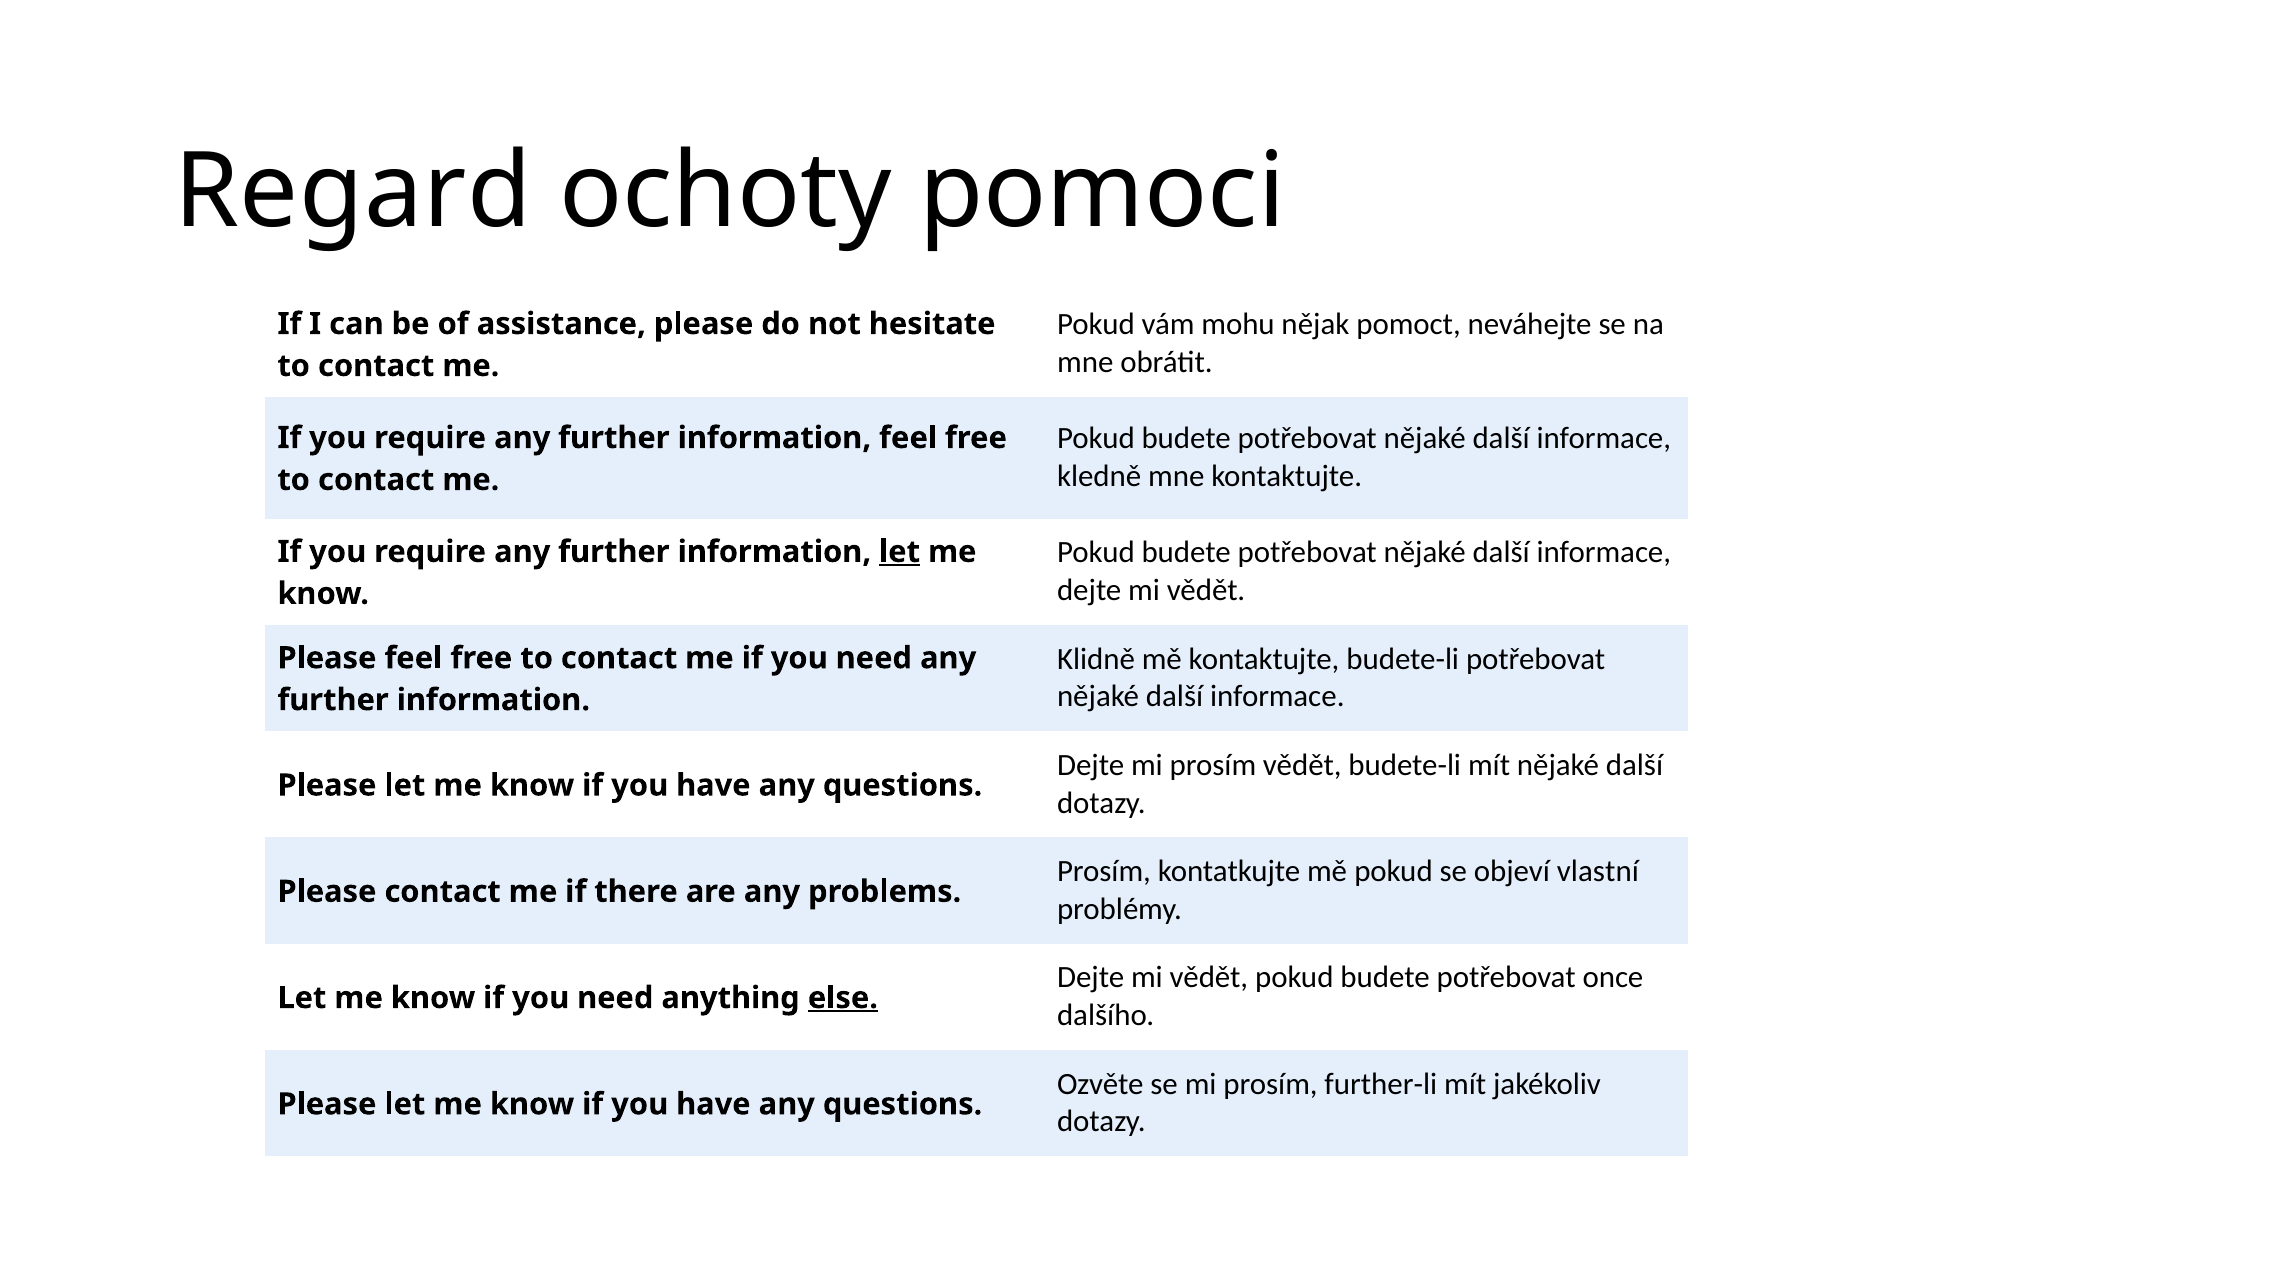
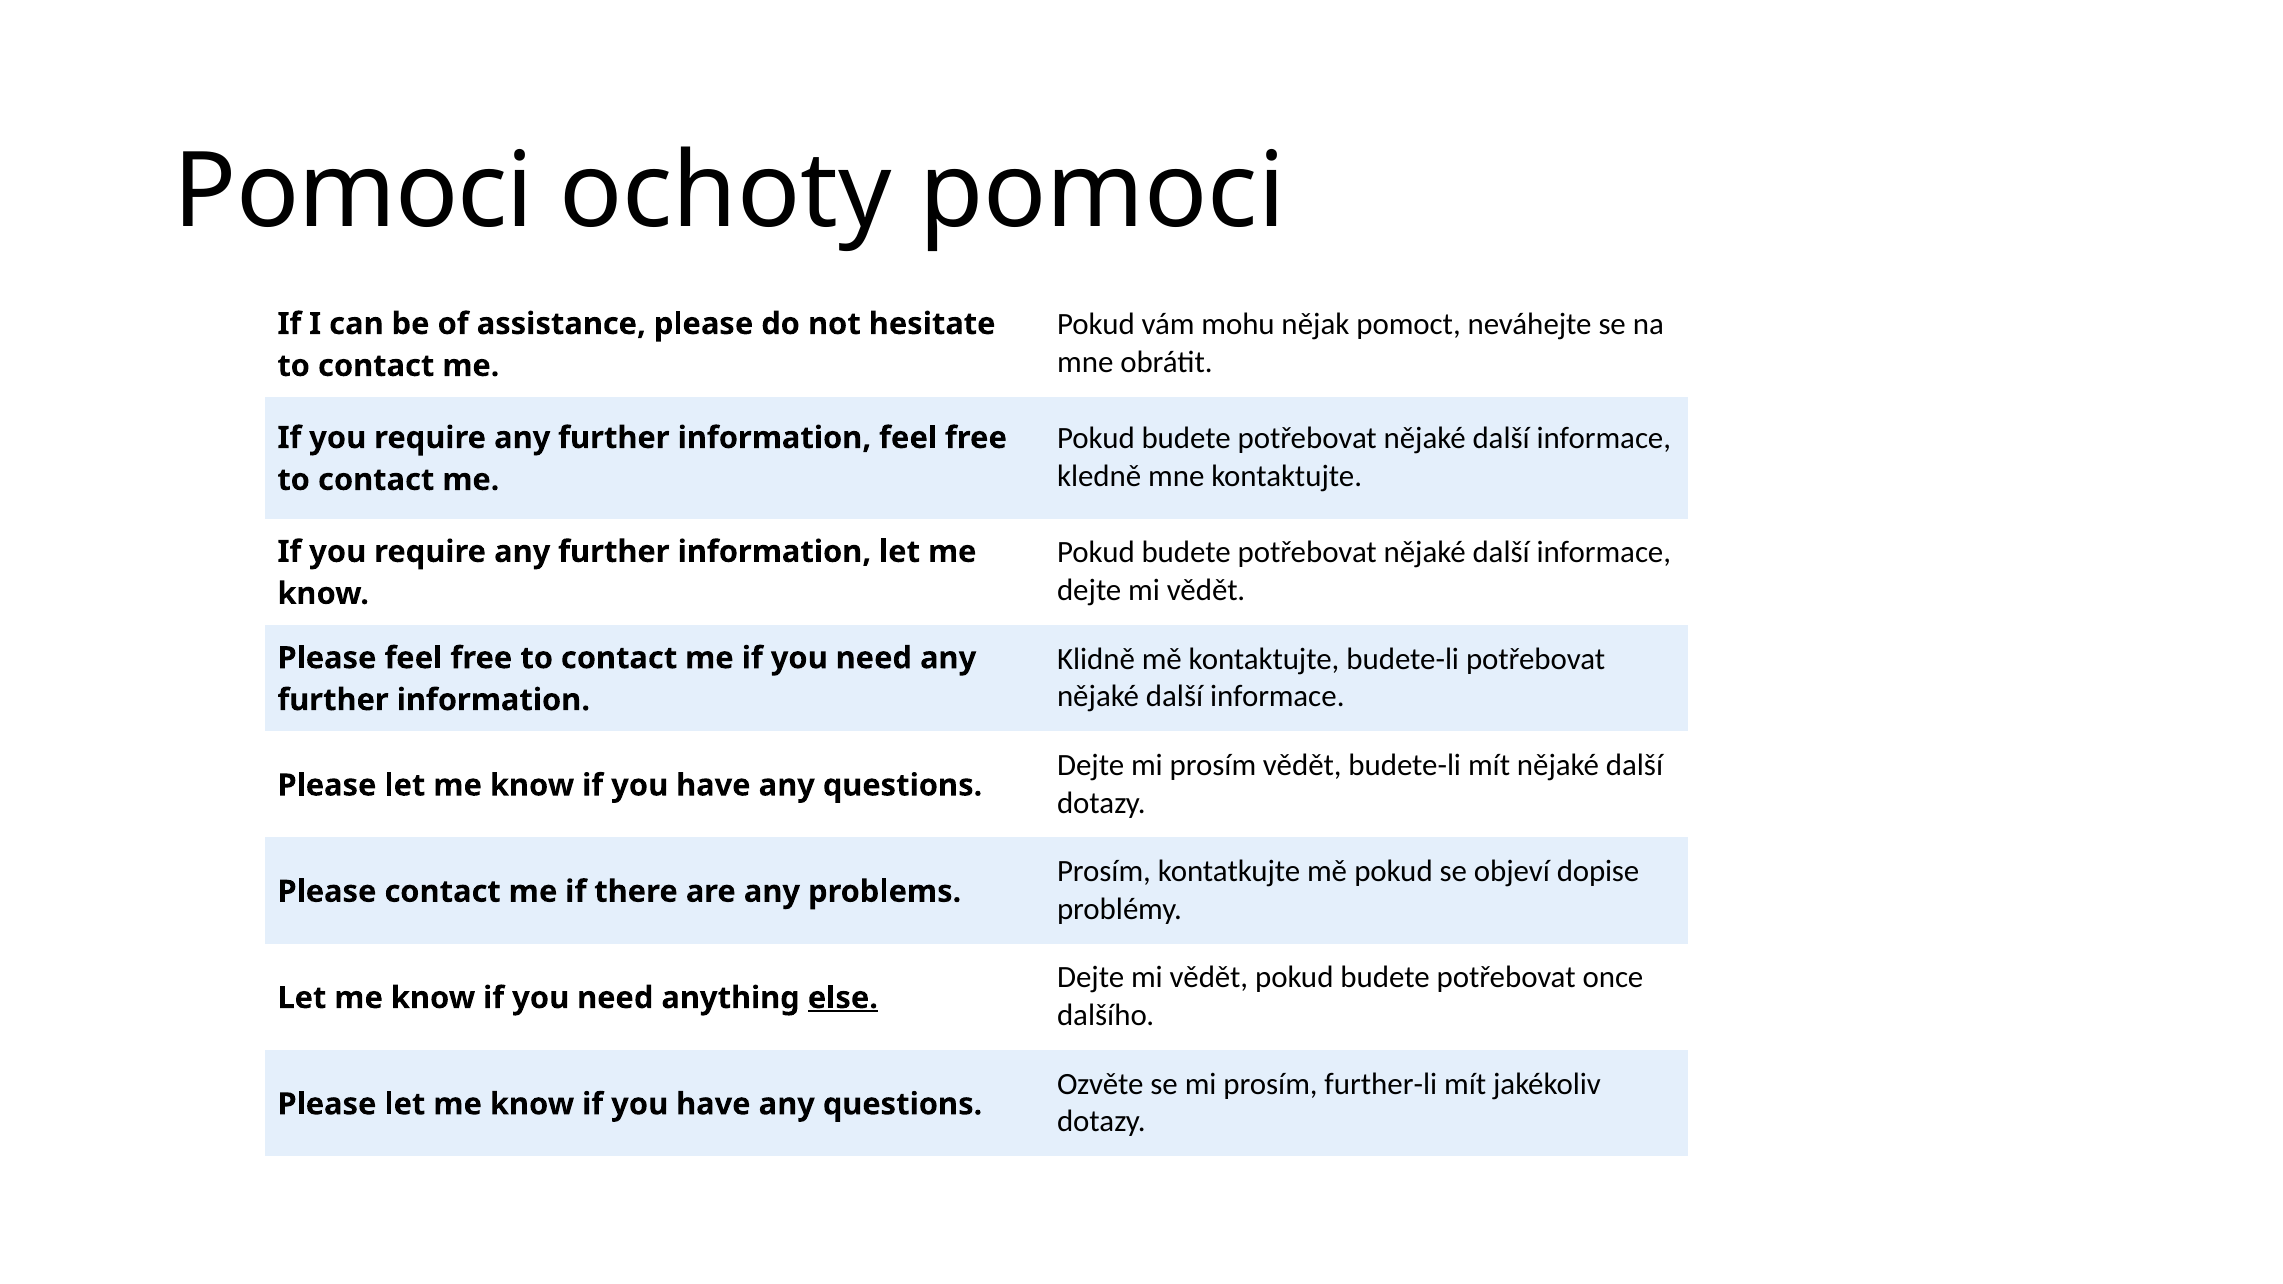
Regard: Regard -> Pomoci (354, 192)
let underline: present -> none (899, 552)
vlastní: vlastní -> dopise (1598, 872)
